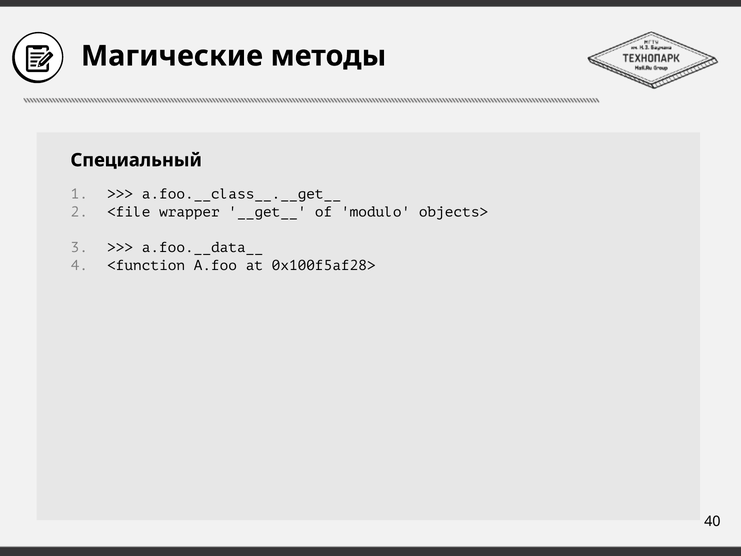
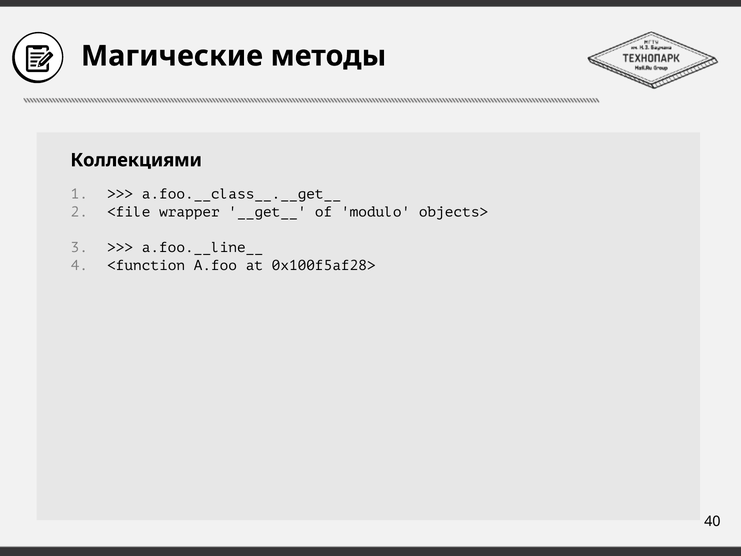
Специальный: Специальный -> Коллекциями (136, 160)
a.foo.__data__: a.foo.__data__ -> a.foo.__line__ (202, 248)
